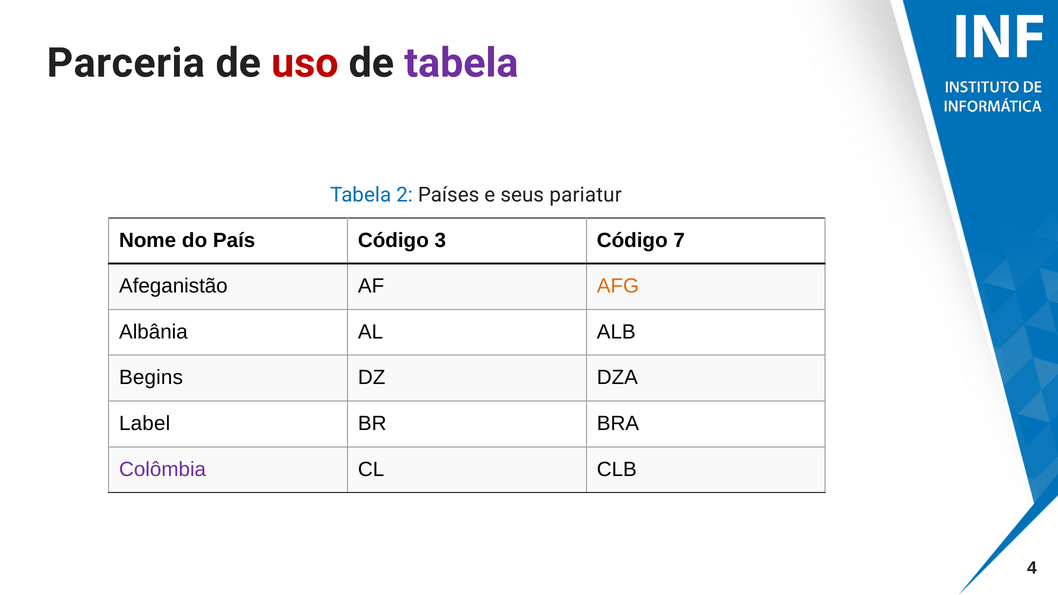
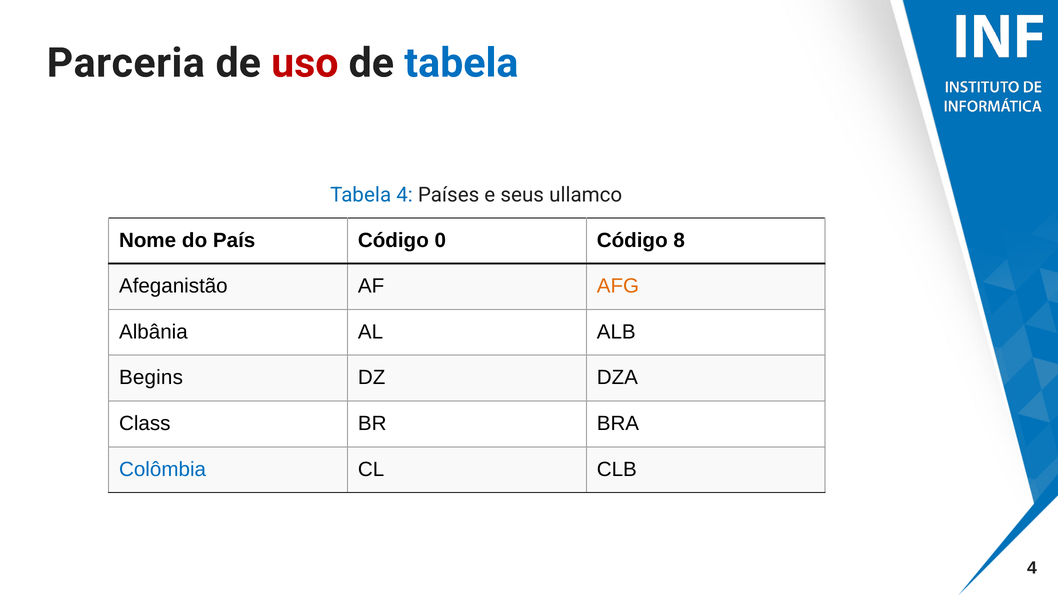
tabela colour: purple -> blue (461, 63)
Tabela 2: 2 -> 4 (405, 195)
pariatur: pariatur -> ullamco (586, 195)
3: 3 -> 0 (440, 240)
7: 7 -> 8 (679, 240)
Label: Label -> Class (145, 424)
Colômbia colour: purple -> blue (163, 469)
